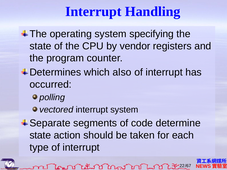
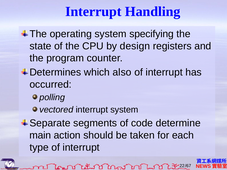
vendor: vendor -> design (135, 46)
state: state -> main (40, 135)
